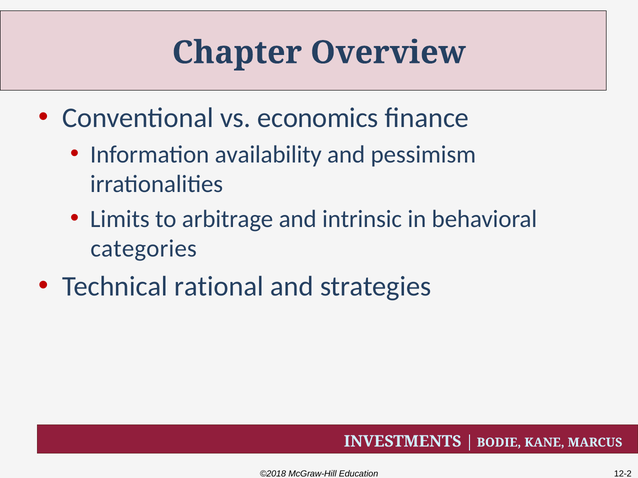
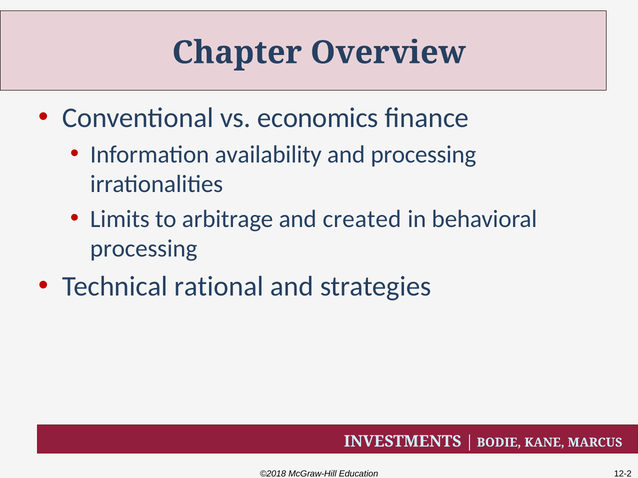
and pessimism: pessimism -> processing (423, 155)
intrinsic: intrinsic -> created (362, 219)
categories: categories -> processing (144, 249)
